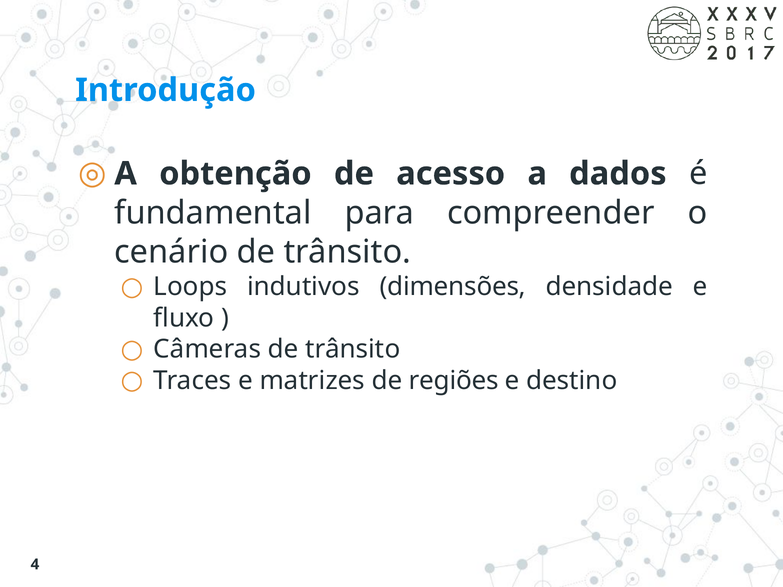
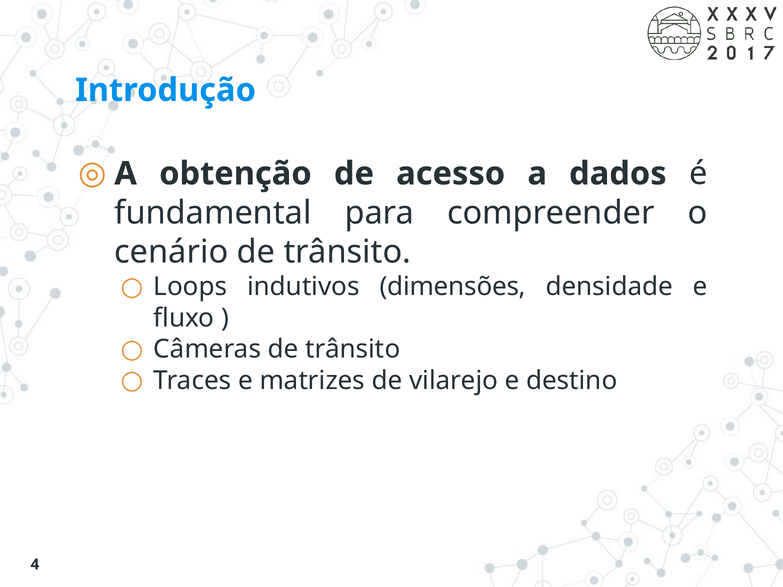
regiões: regiões -> vilarejo (454, 381)
